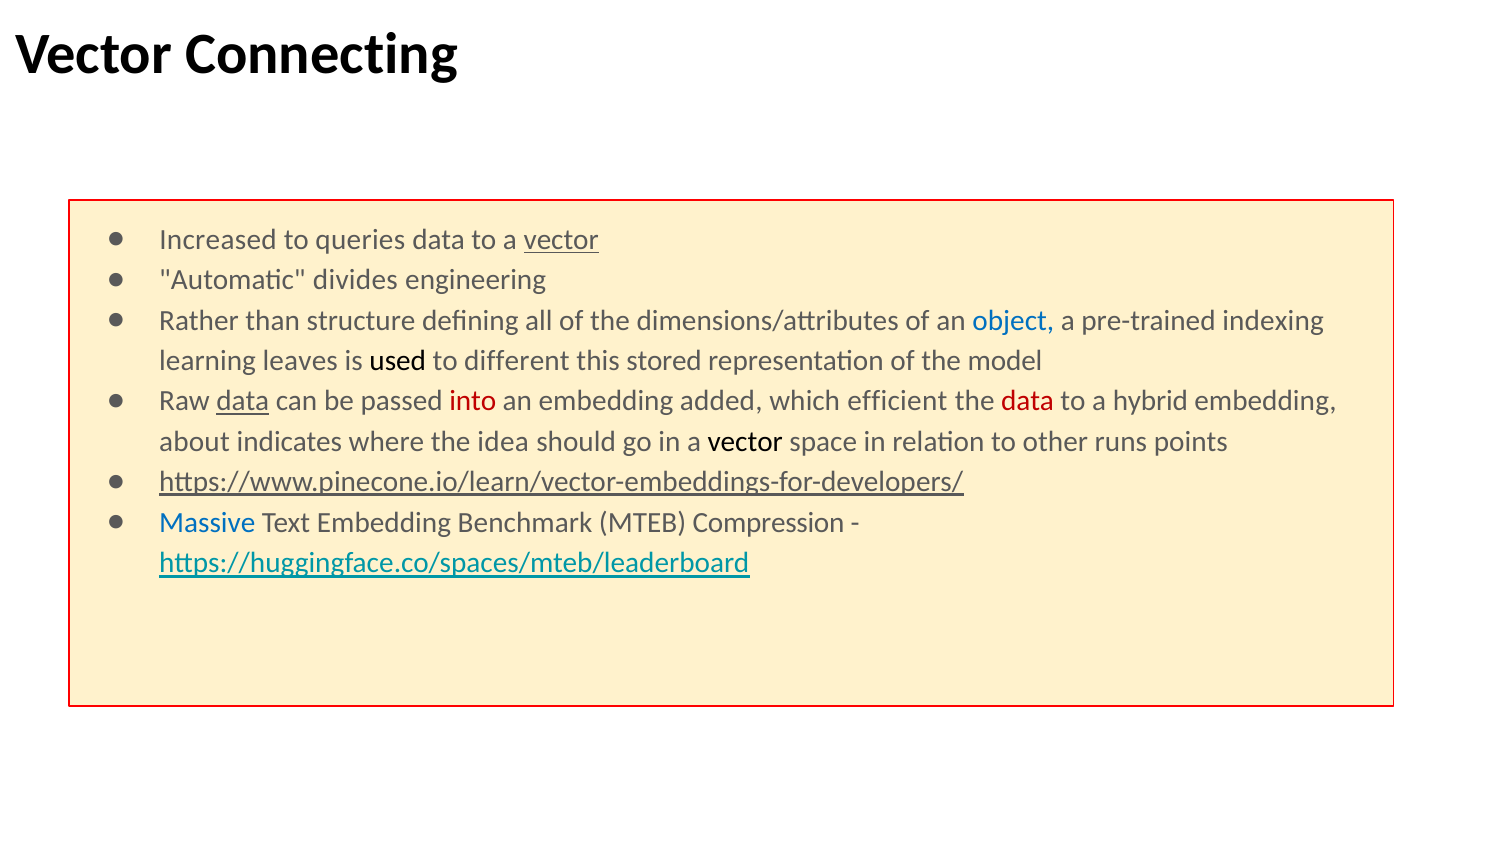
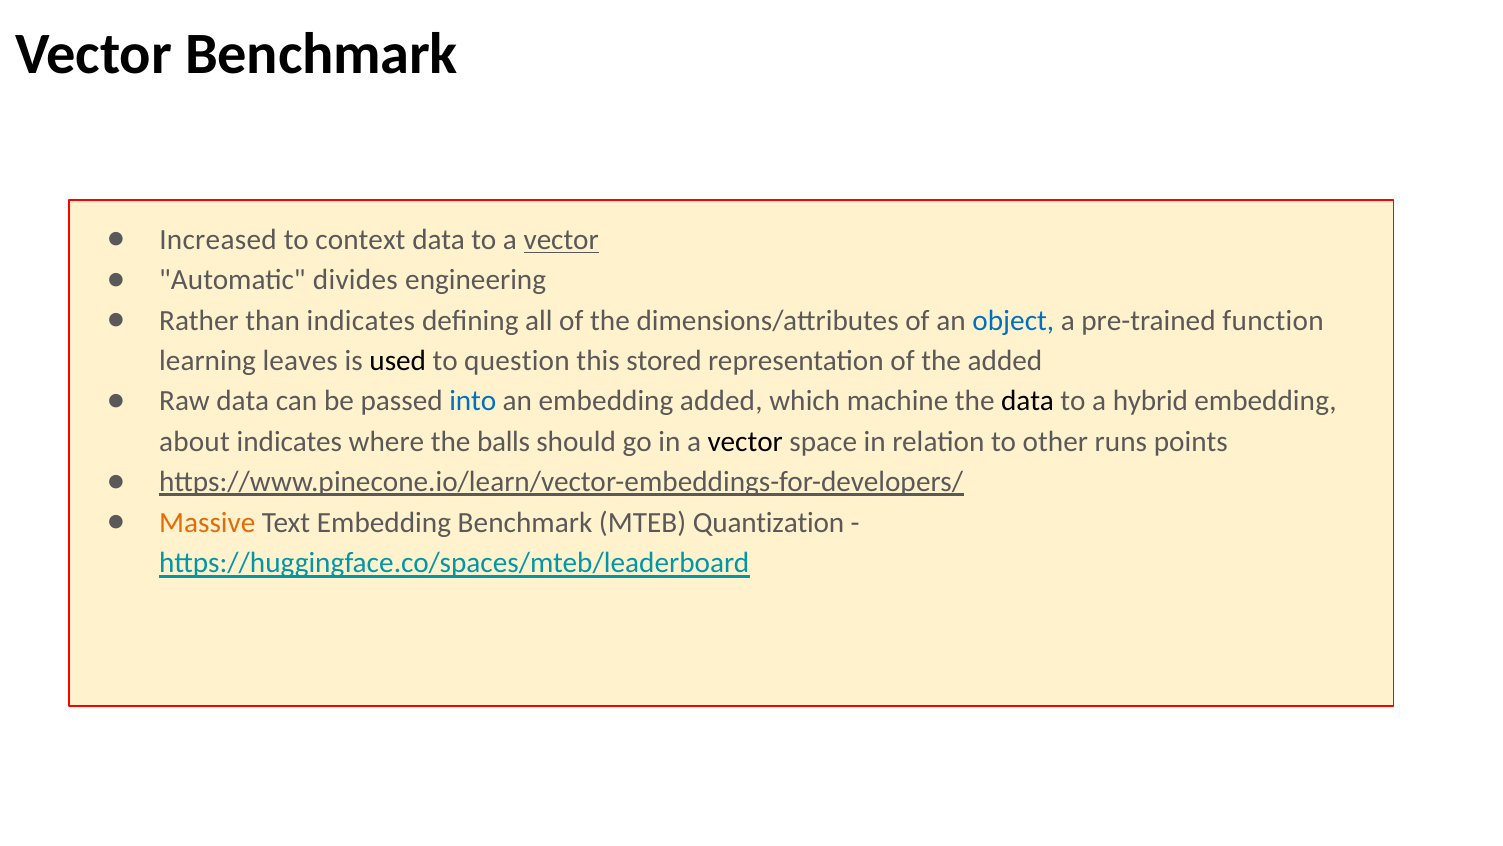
Vector Connecting: Connecting -> Benchmark (322, 54)
queries: queries -> context (360, 240)
than structure: structure -> indicates (361, 320)
indexing: indexing -> function (1273, 320)
different: different -> question (517, 361)
the model: model -> added (1005, 361)
data underline: present -> none (243, 401)
into colour: red -> blue (473, 401)
efficient: efficient -> machine (898, 401)
data colour: red -> black (1028, 401)
idea: idea -> balls (504, 441)
Massive colour: blue -> orange (207, 522)
Compression: Compression -> Quantization (769, 522)
